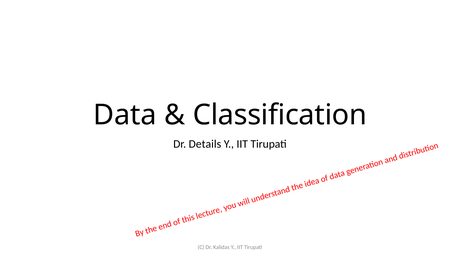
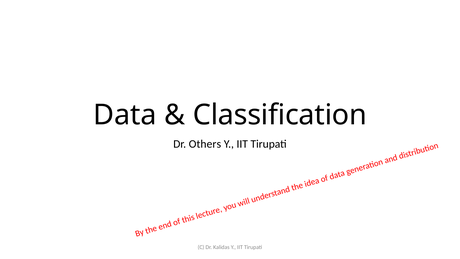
Details: Details -> Others (205, 144)
